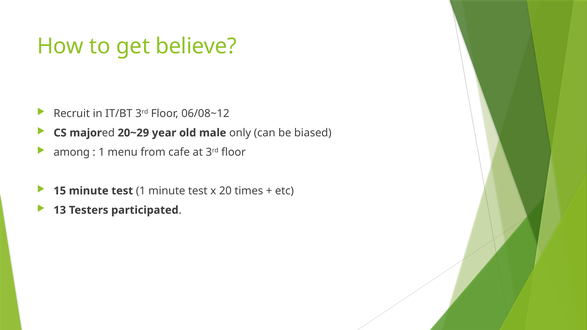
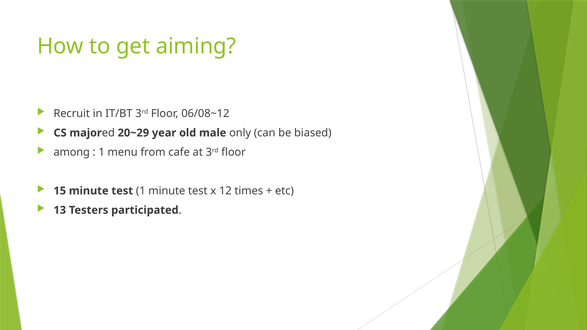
believe: believe -> aiming (196, 46)
20: 20 -> 12 (225, 191)
